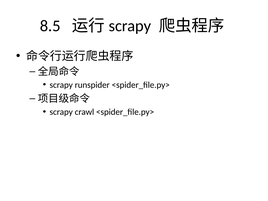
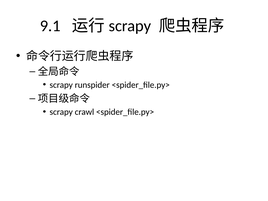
8.5: 8.5 -> 9.1 (50, 26)
